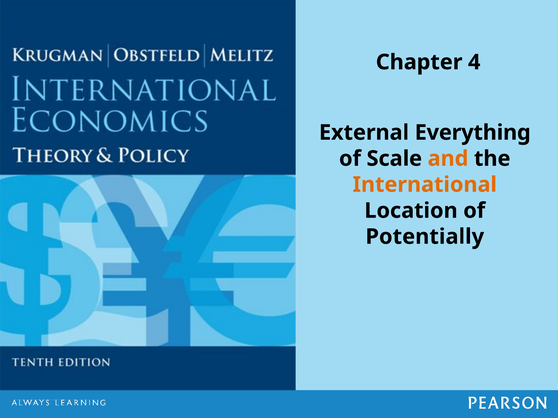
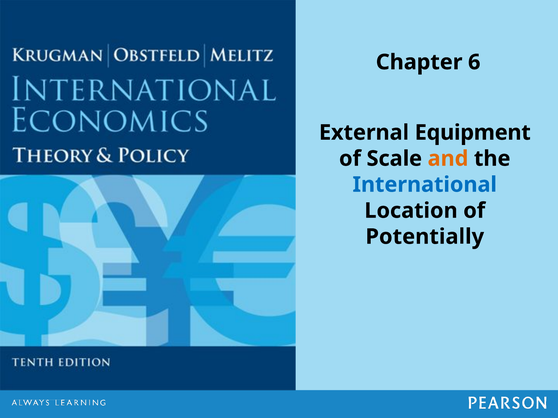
4: 4 -> 6 (474, 62)
Everything: Everything -> Equipment (473, 133)
International colour: orange -> blue (425, 185)
